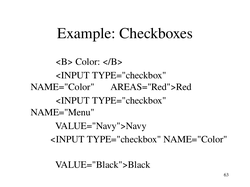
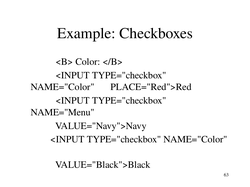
AREAS="Red">Red: AREAS="Red">Red -> PLACE="Red">Red (151, 87)
